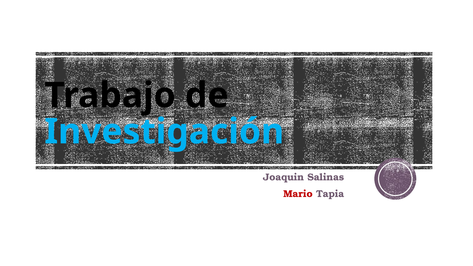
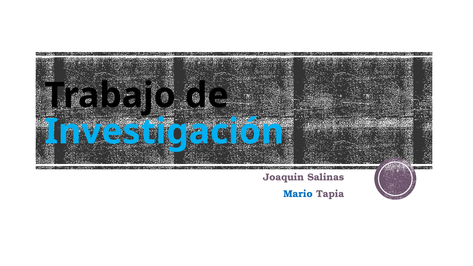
Mario colour: red -> blue (298, 194)
